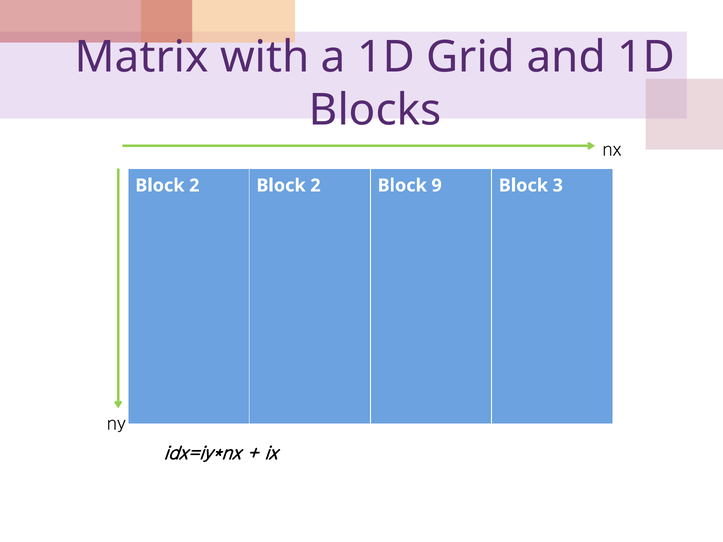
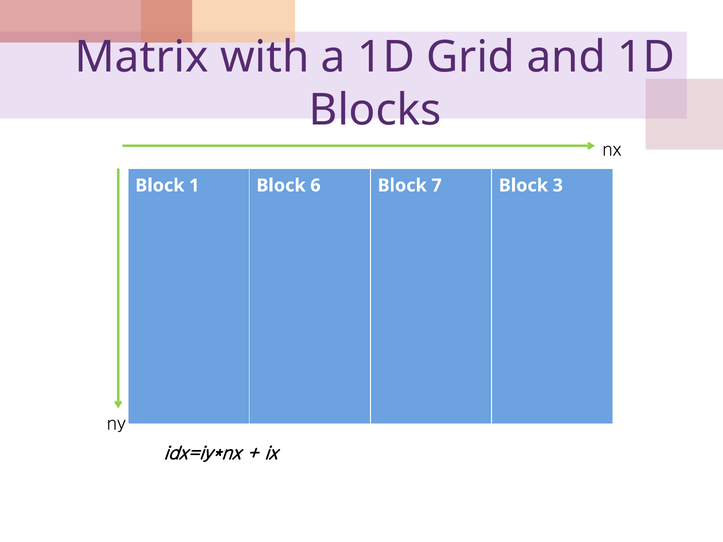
2: 2 -> 1 (194, 186)
2: 2 -> 6 (315, 186)
9: 9 -> 7 (437, 186)
